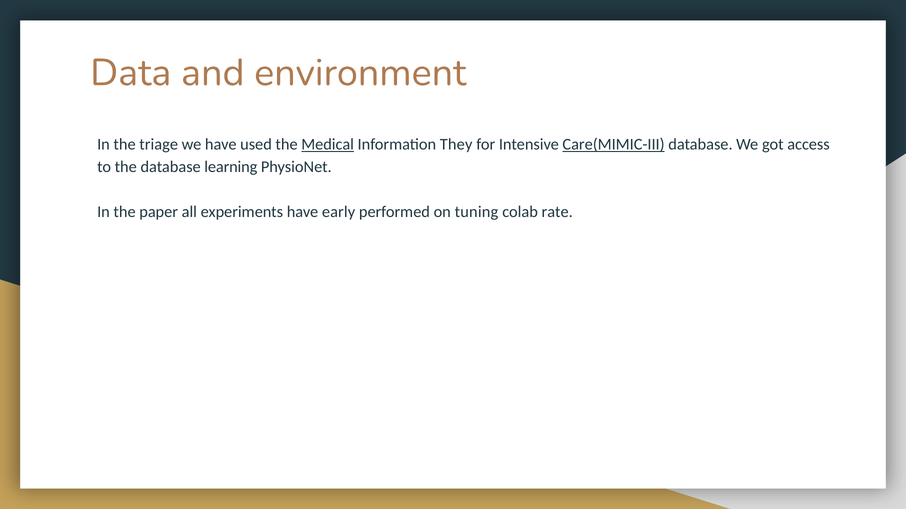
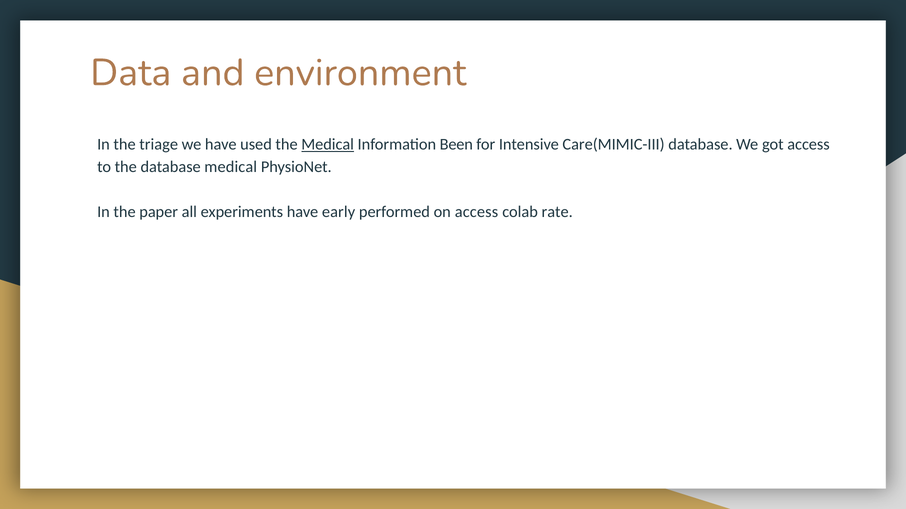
They: They -> Been (456, 145)
Care(MIMIC-III underline: present -> none (614, 145)
database learning: learning -> medical (231, 167)
on tuning: tuning -> access (476, 212)
